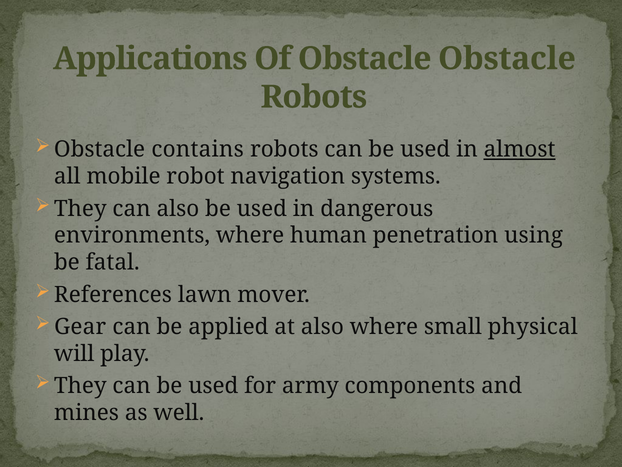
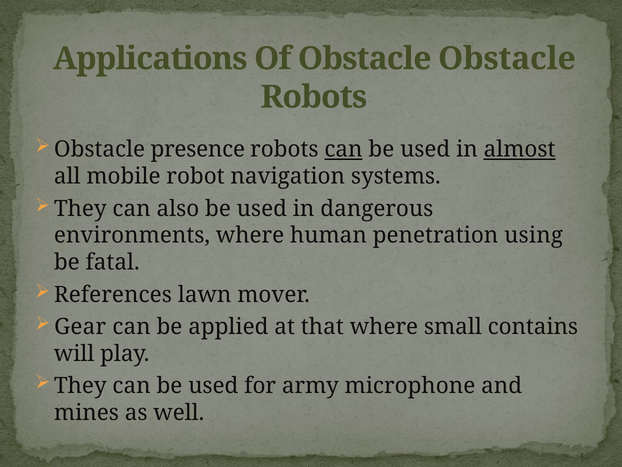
contains: contains -> presence (198, 149)
can underline: none -> present (344, 149)
at also: also -> that (322, 327)
physical: physical -> contains (533, 327)
components: components -> microphone (410, 386)
